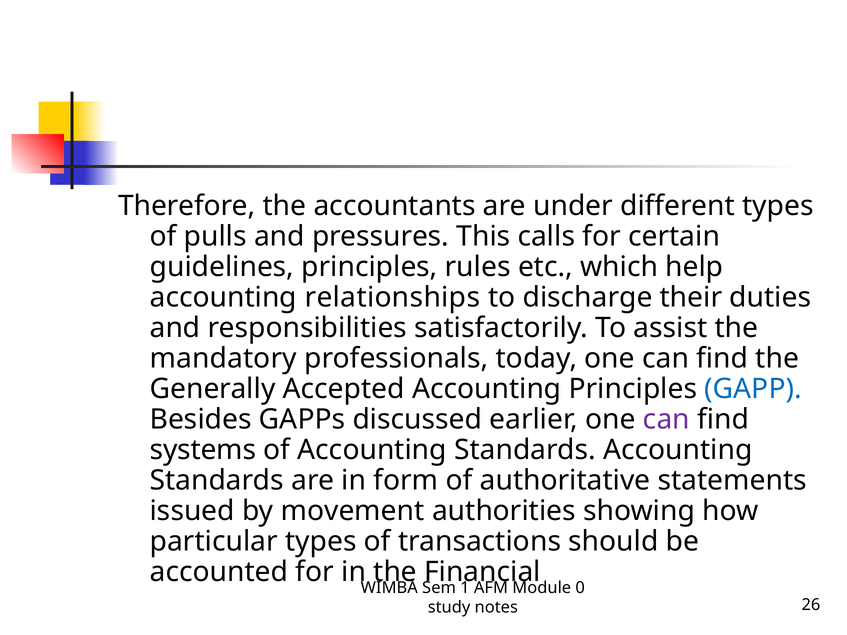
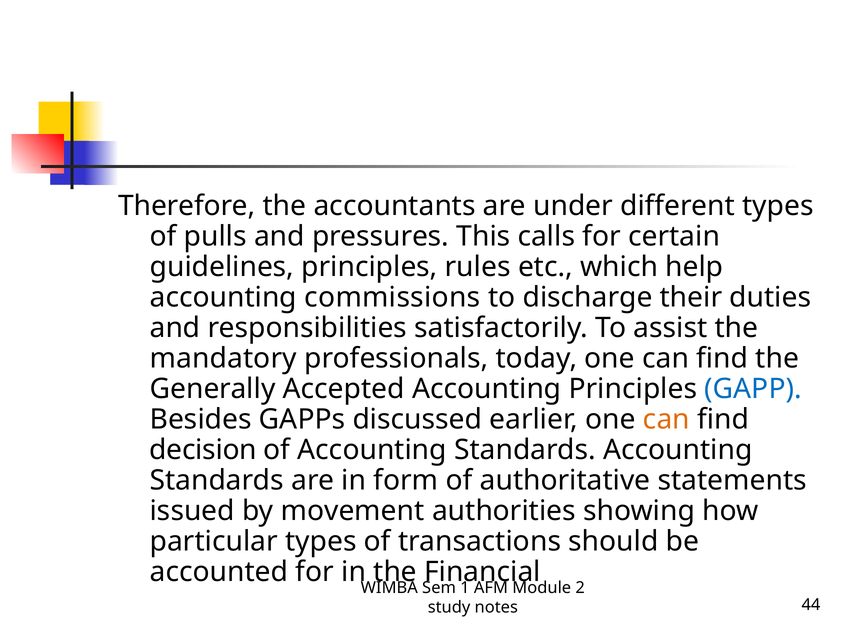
relationships: relationships -> commissions (392, 298)
can colour: purple -> orange (666, 420)
systems: systems -> decision (203, 450)
0: 0 -> 2 (580, 588)
26: 26 -> 44 (811, 605)
